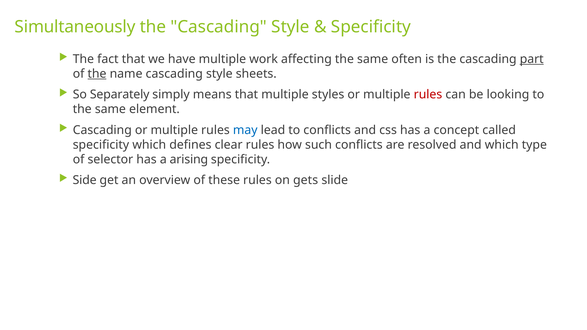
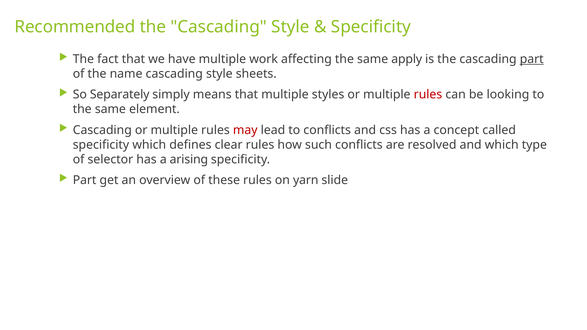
Simultaneously: Simultaneously -> Recommended (75, 27)
often: often -> apply (407, 59)
the underline: present -> none (97, 74)
may colour: blue -> red (245, 130)
Side: Side -> Part (85, 180)
gets: gets -> yarn (306, 180)
